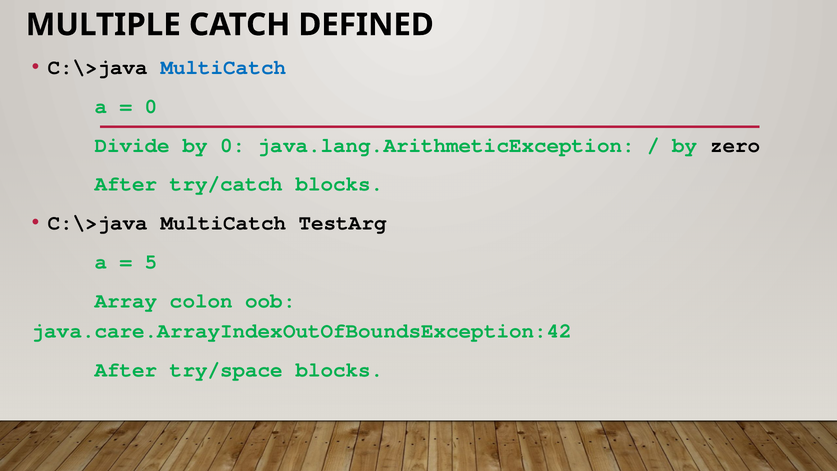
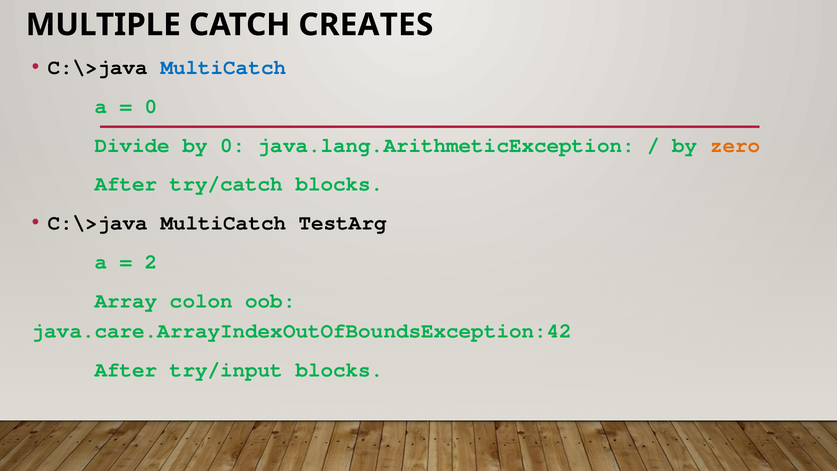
DEFINED: DEFINED -> CREATES (366, 25)
zero colour: black -> orange (735, 145)
5: 5 -> 2 (151, 262)
try/space: try/space -> try/input (227, 369)
